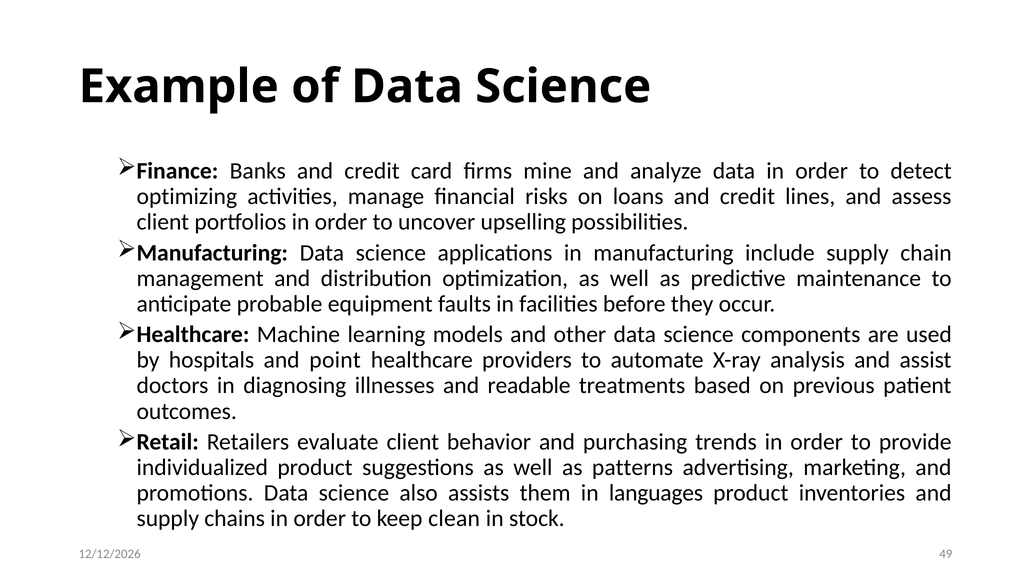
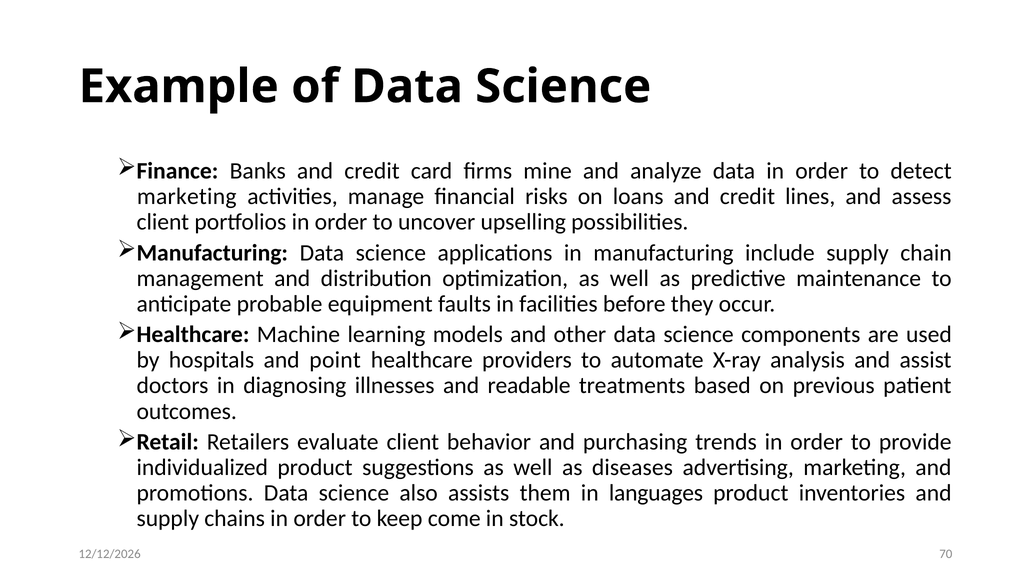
optimizing: optimizing -> marketing (187, 196)
patterns: patterns -> diseases (632, 468)
clean: clean -> come (454, 519)
49: 49 -> 70 (946, 554)
